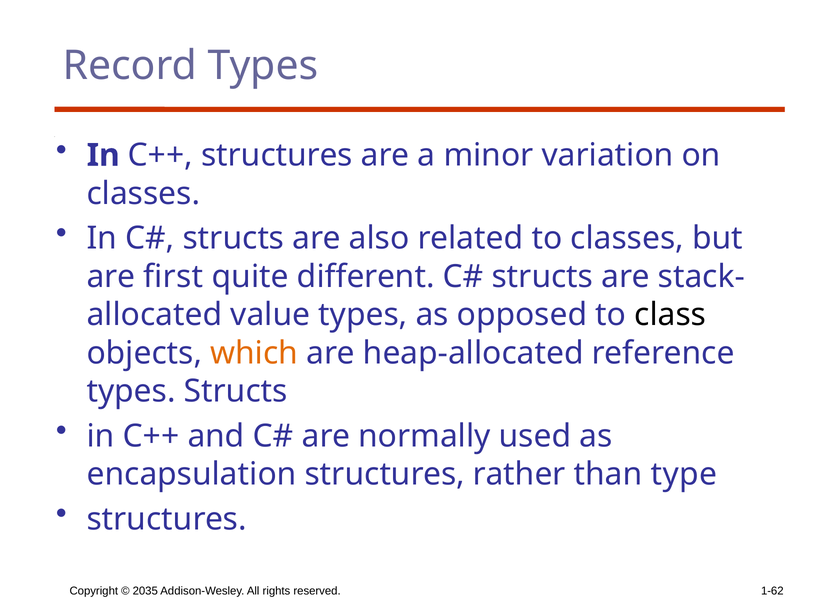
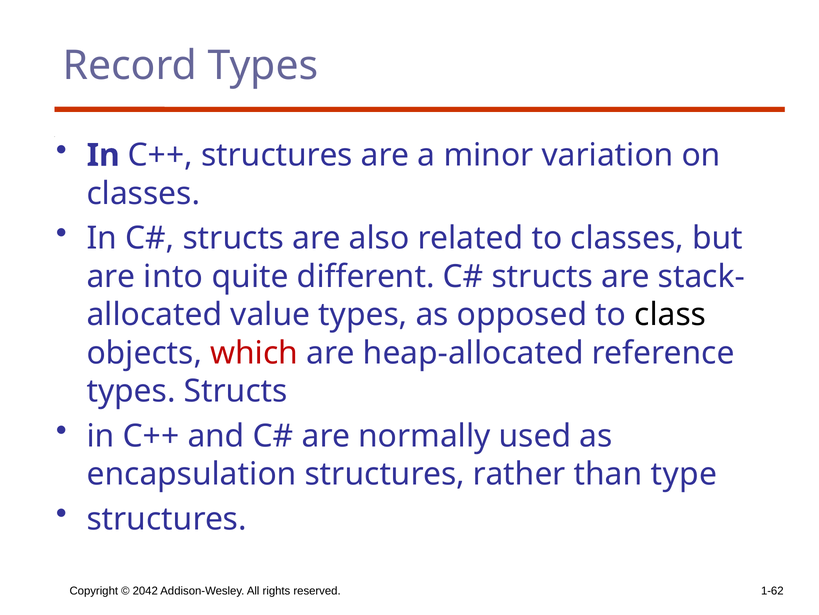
first: first -> into (173, 276)
which colour: orange -> red (254, 353)
2035: 2035 -> 2042 (145, 590)
